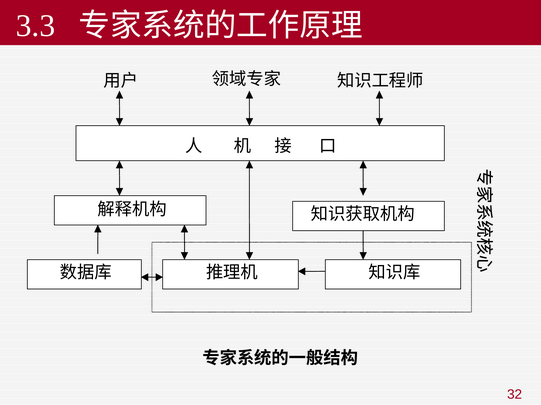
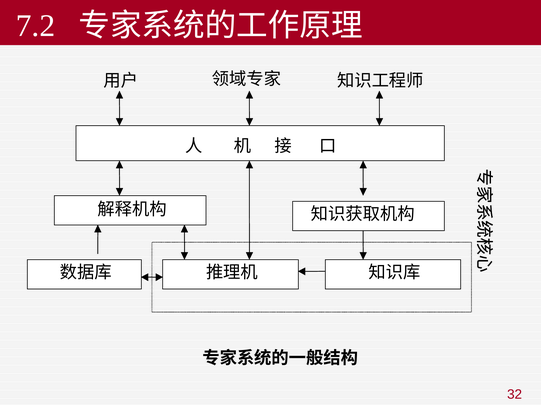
3.3: 3.3 -> 7.2 (35, 26)
